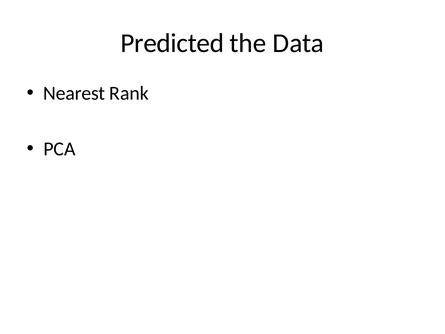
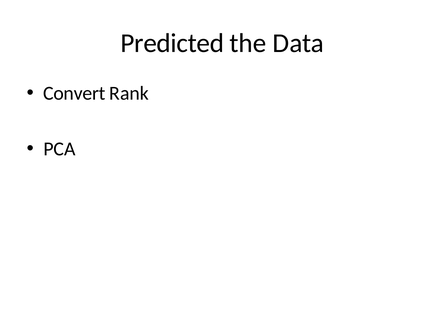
Nearest: Nearest -> Convert (74, 93)
